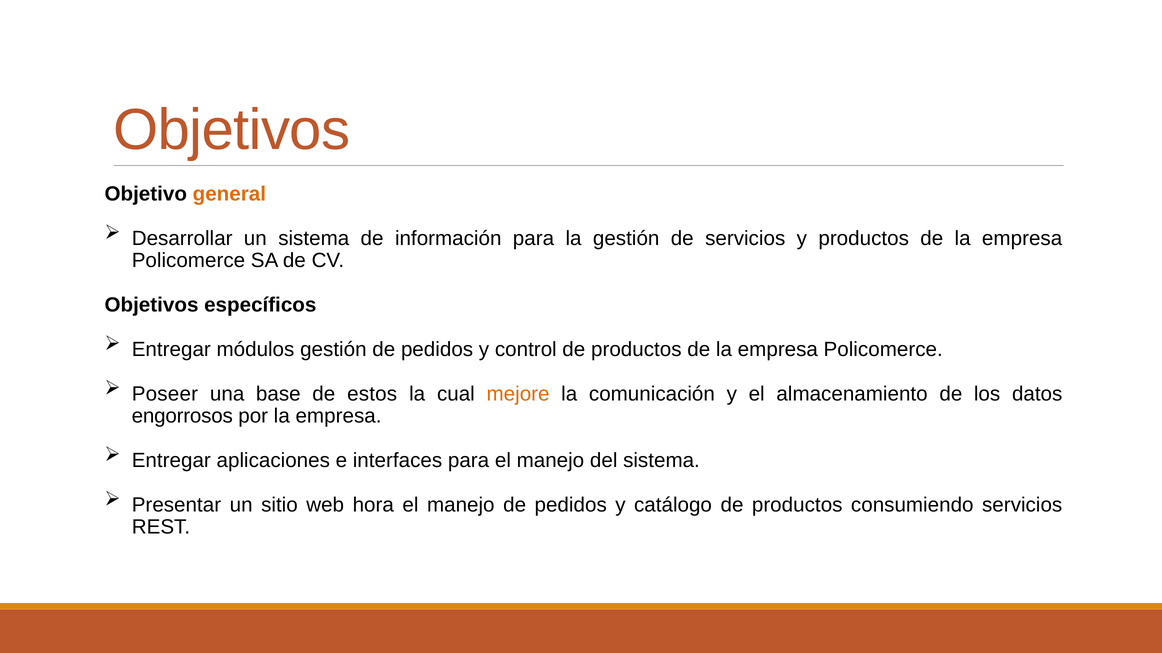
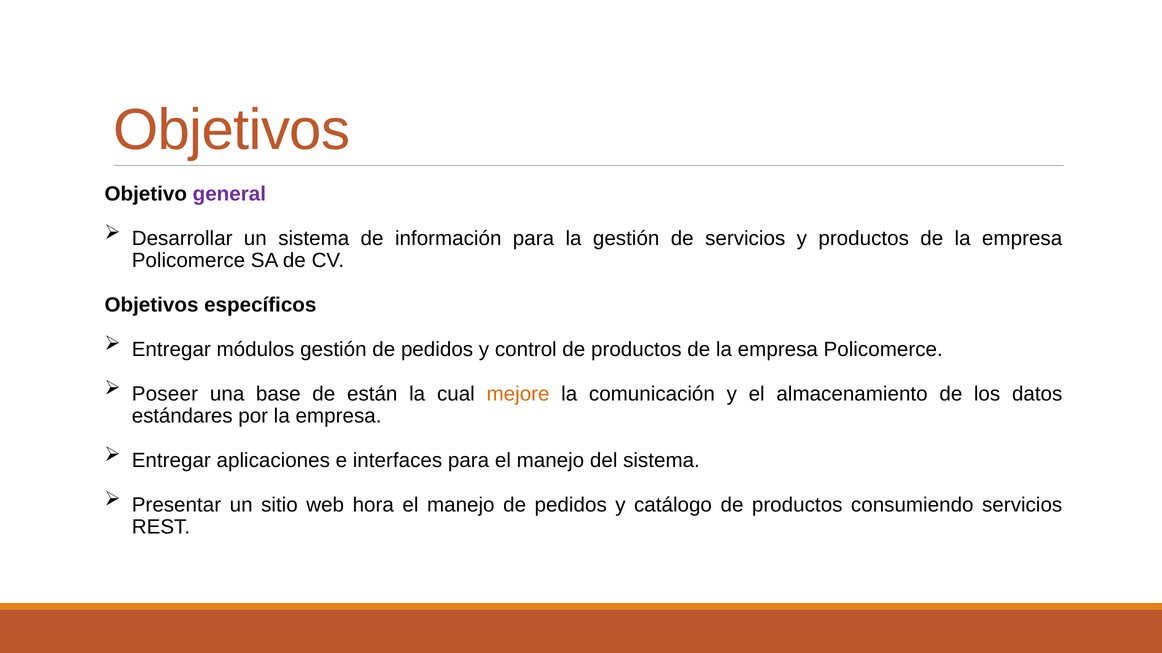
general colour: orange -> purple (229, 194)
estos: estos -> están (372, 394)
engorrosos: engorrosos -> estándares (182, 416)
